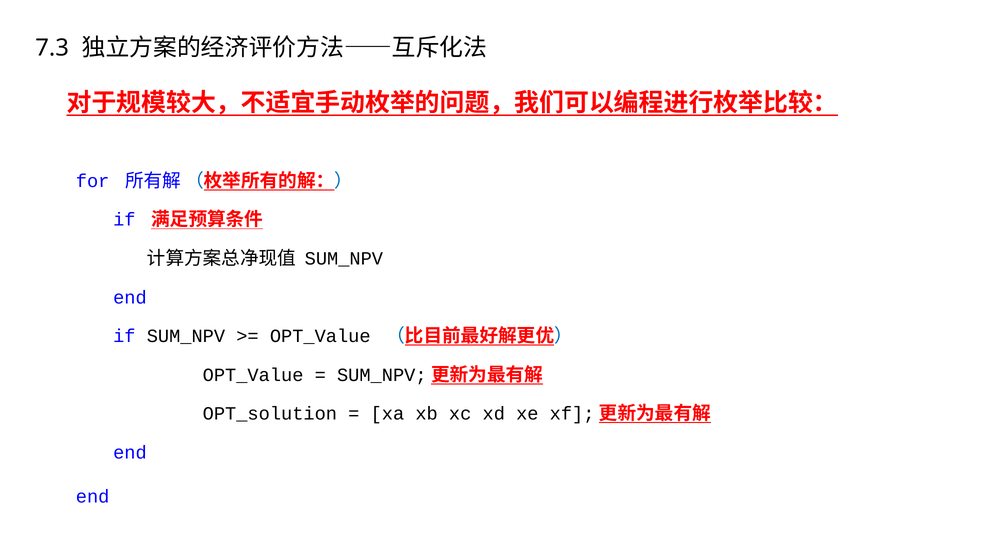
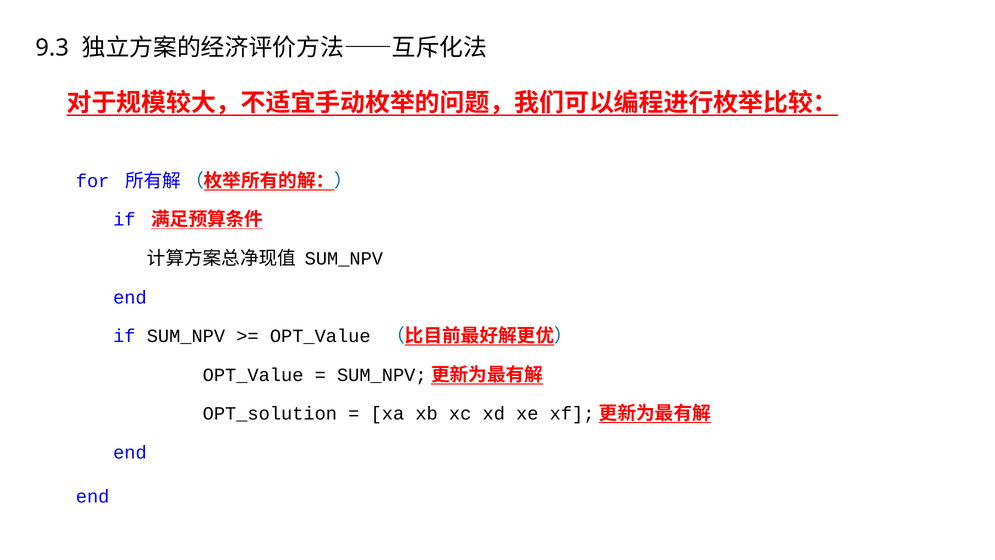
7.3: 7.3 -> 9.3 (52, 48)
